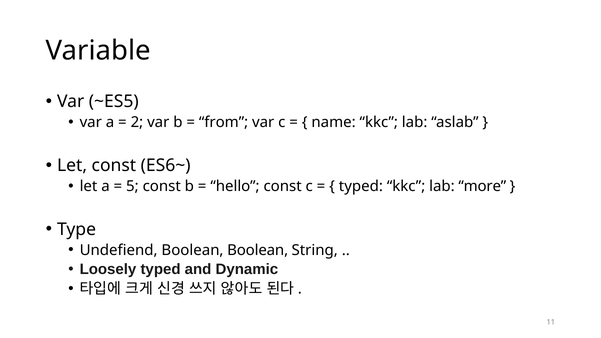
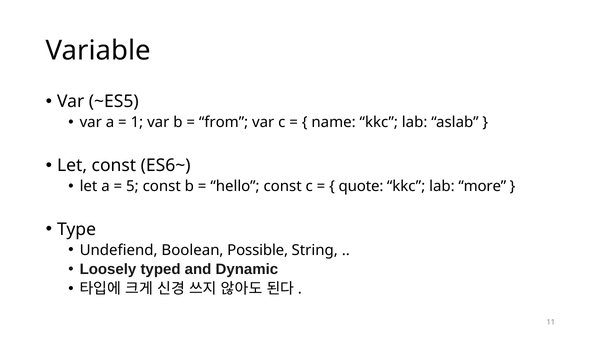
2: 2 -> 1 (137, 122)
typed: typed -> quote (361, 186)
Boolean Boolean: Boolean -> Possible (258, 250)
